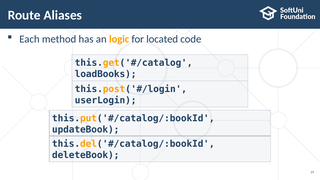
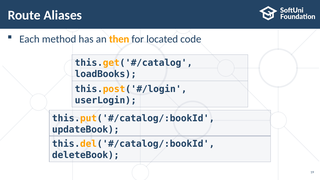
logic: logic -> then (119, 39)
